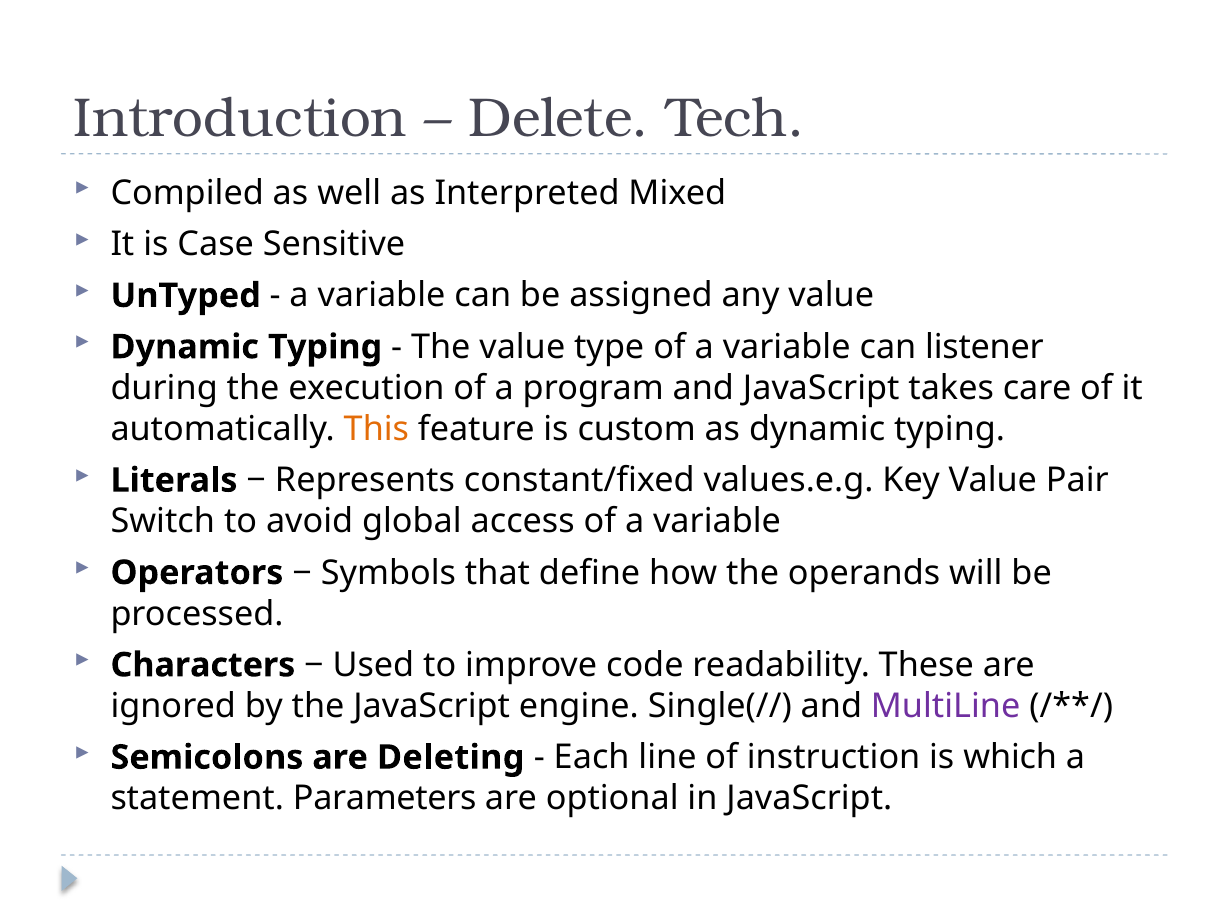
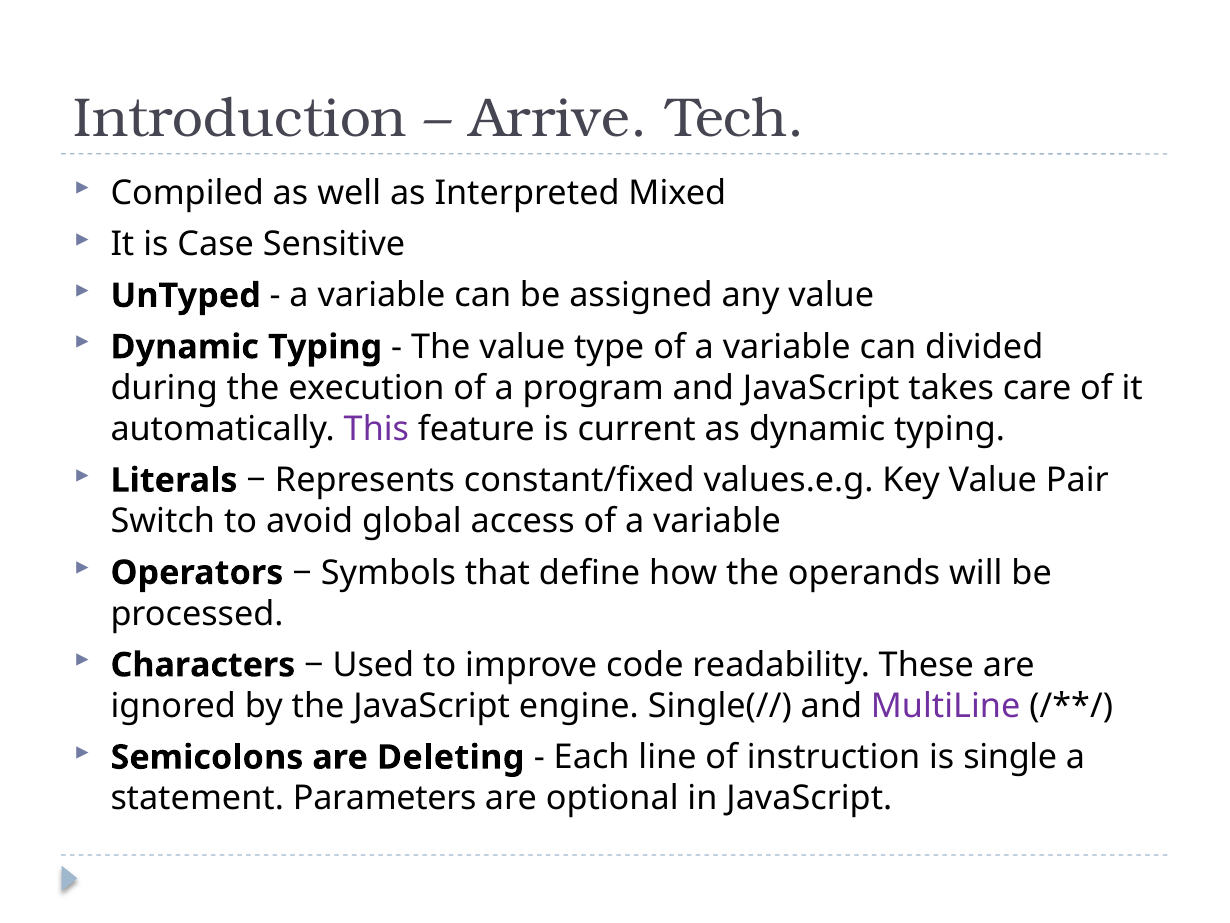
Delete: Delete -> Arrive (559, 118)
listener: listener -> divided (984, 347)
This colour: orange -> purple (376, 429)
custom: custom -> current (637, 429)
which: which -> single (1010, 757)
